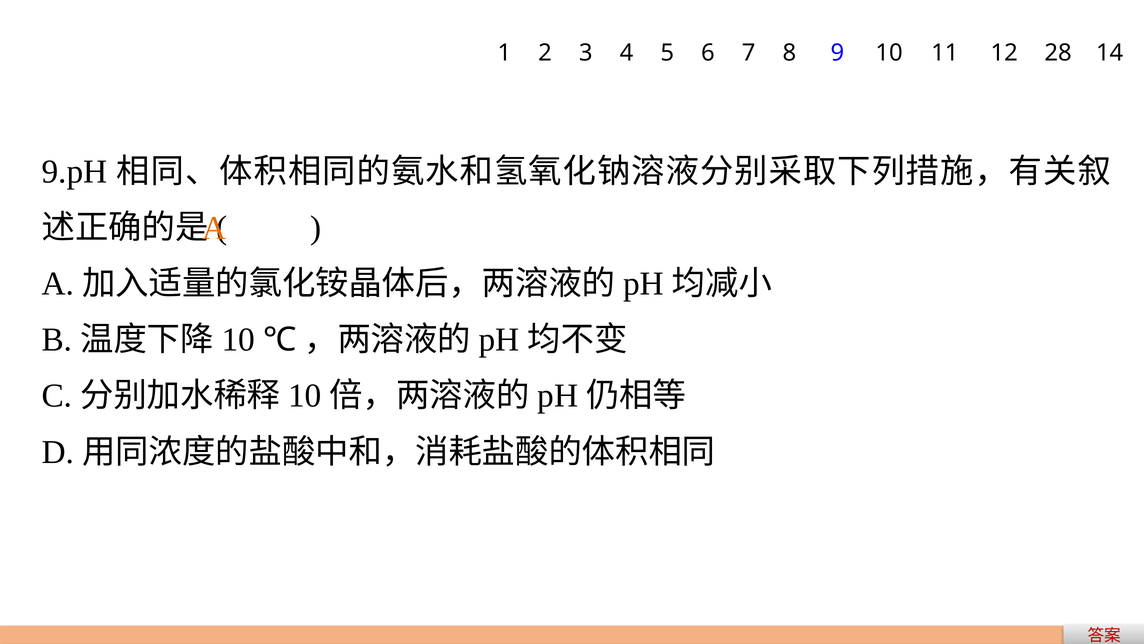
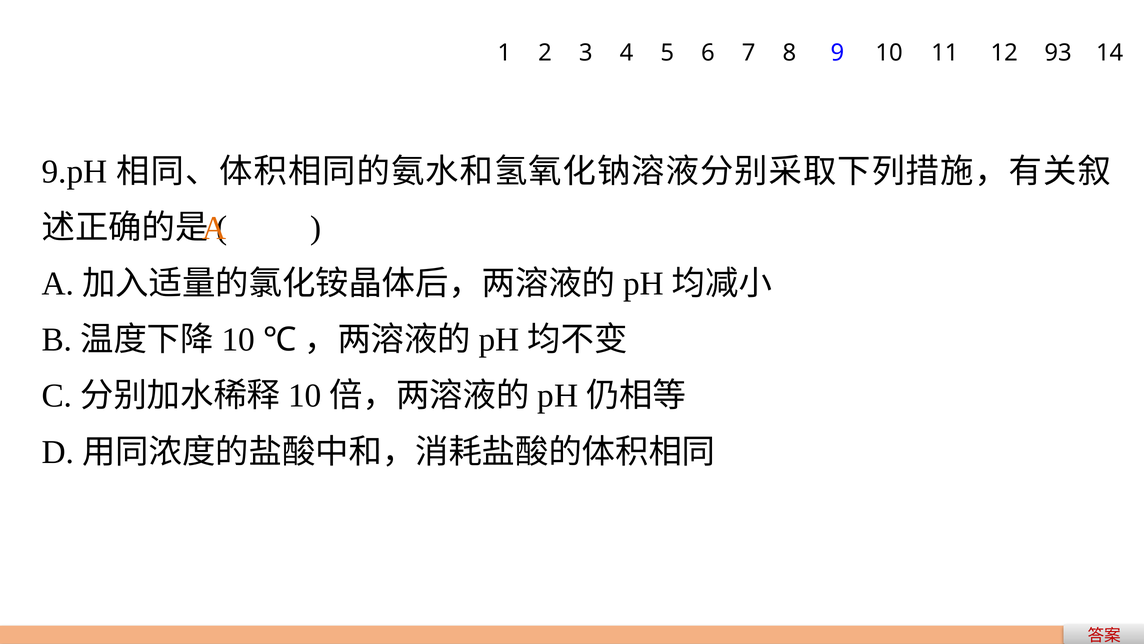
28: 28 -> 93 (1058, 53)
